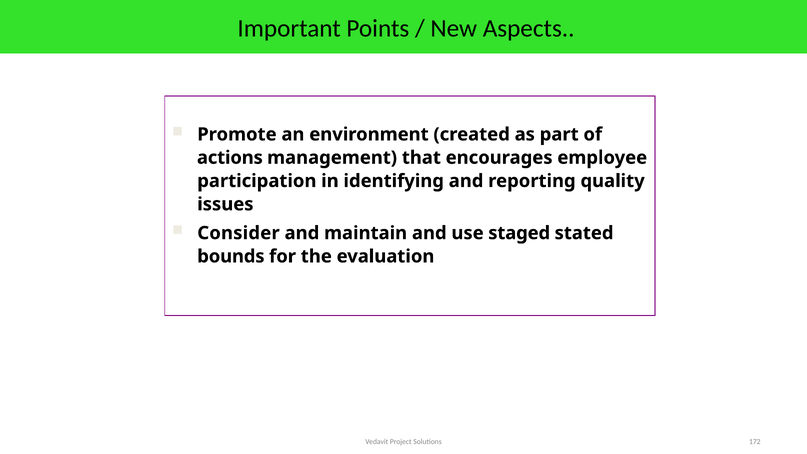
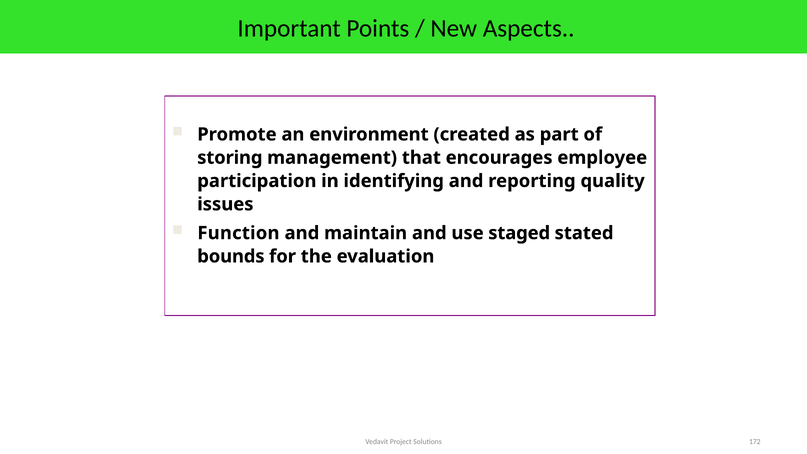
actions: actions -> storing (230, 158)
Consider: Consider -> Function (238, 233)
